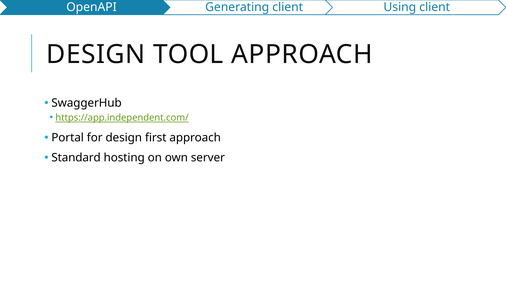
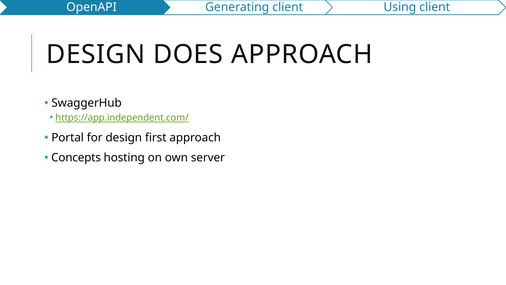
TOOL: TOOL -> DOES (188, 54)
Standard: Standard -> Concepts (76, 158)
